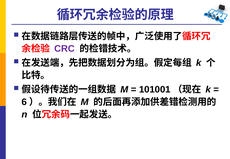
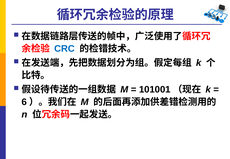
CRC colour: purple -> blue (65, 49)
